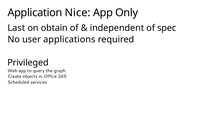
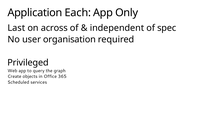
Nice: Nice -> Each (78, 13)
obtain: obtain -> across (54, 28)
applications: applications -> organisation (69, 40)
